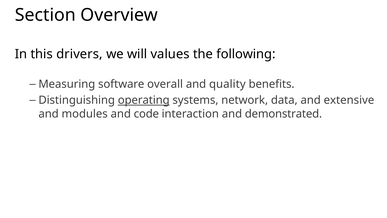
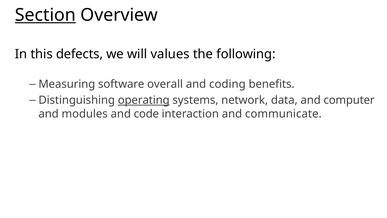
Section underline: none -> present (45, 15)
drivers: drivers -> defects (80, 54)
quality: quality -> coding (227, 84)
extensive: extensive -> computer (349, 100)
demonstrated: demonstrated -> communicate (283, 114)
